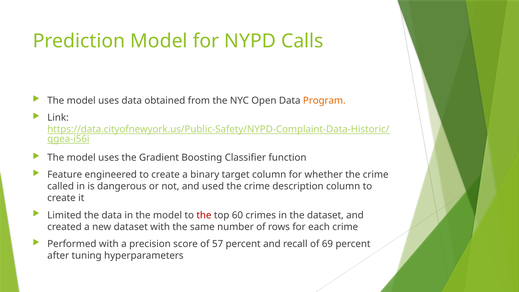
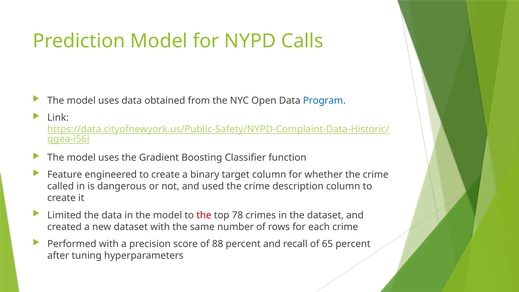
Program colour: orange -> blue (324, 100)
60: 60 -> 78 (237, 215)
57: 57 -> 88 (218, 244)
69: 69 -> 65 (327, 244)
